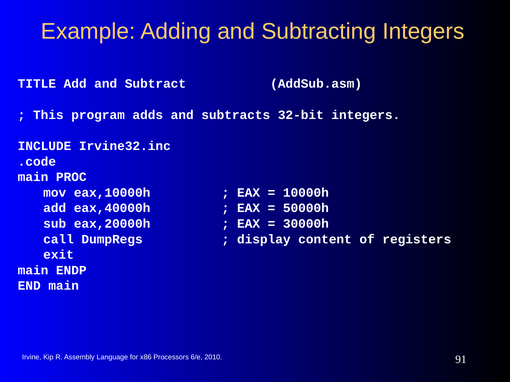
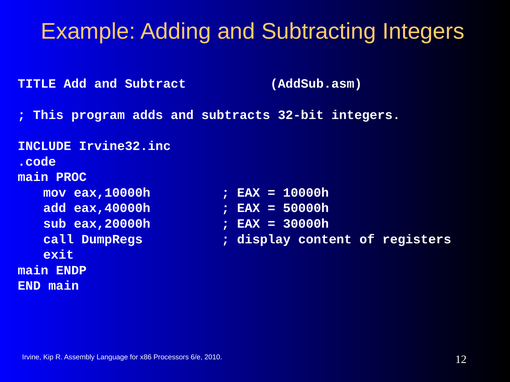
91: 91 -> 12 (461, 360)
